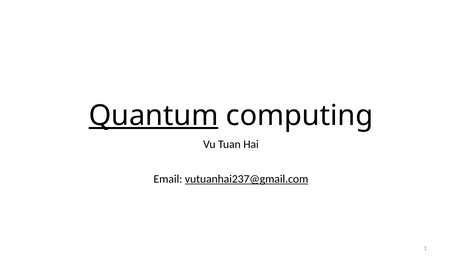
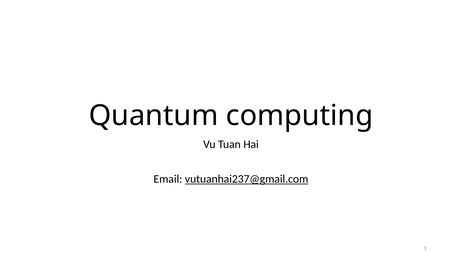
Quantum underline: present -> none (154, 115)
